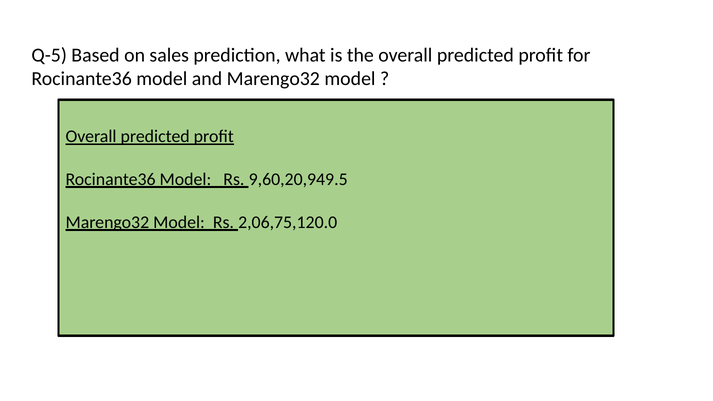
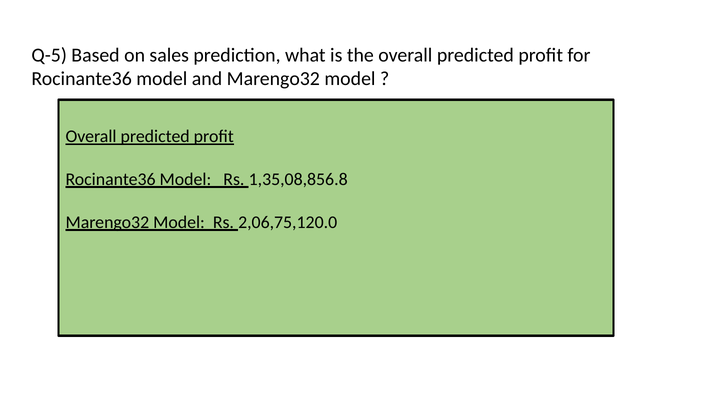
9,60,20,949.5: 9,60,20,949.5 -> 1,35,08,856.8 (298, 179)
